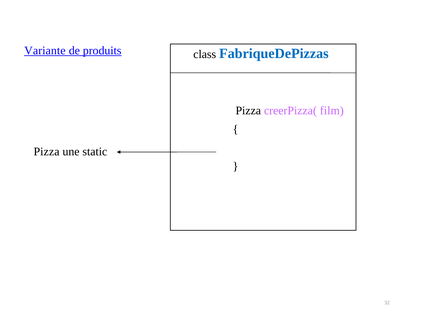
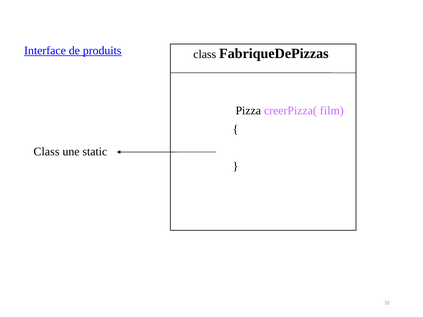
Variante: Variante -> Interface (45, 51)
FabriqueDePizzas colour: blue -> black (274, 54)
Pizza: Pizza -> Class (47, 152)
